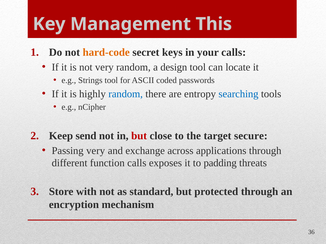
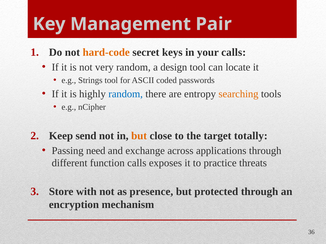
This: This -> Pair (214, 24)
searching colour: blue -> orange (238, 94)
but colour: red -> orange (139, 136)
secure: secure -> totally (251, 136)
Passing very: very -> need (96, 151)
padding: padding -> practice (220, 163)
standard: standard -> presence (151, 192)
